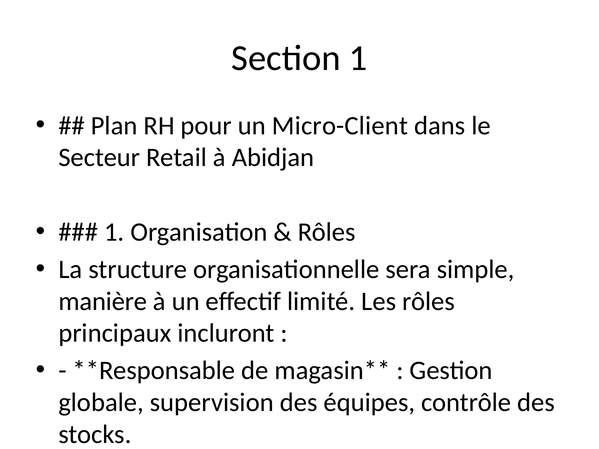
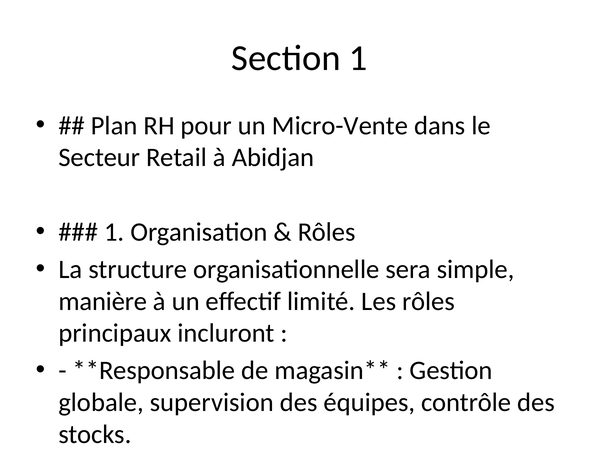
Micro-Client: Micro-Client -> Micro-Vente (340, 126)
